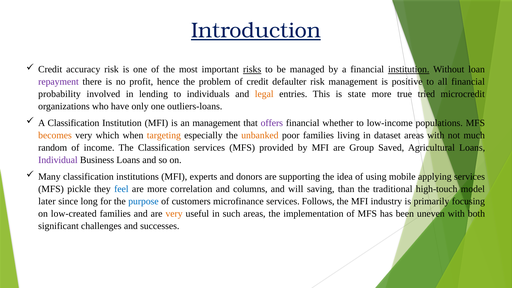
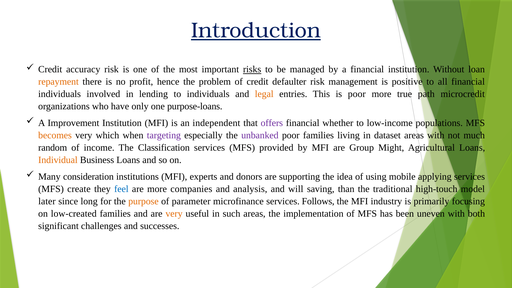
institution underline: present -> none (409, 69)
repayment colour: purple -> orange (58, 82)
probability: probability -> individuals (60, 94)
is state: state -> poor (357, 94)
tried: tried -> path (426, 94)
outliers-loans: outliers-loans -> purpose-loans (195, 106)
A Classification: Classification -> Improvement (73, 123)
an management: management -> independent (216, 123)
targeting colour: orange -> purple (164, 135)
unbanked colour: orange -> purple (260, 135)
Saved: Saved -> Might (391, 148)
Individual colour: purple -> orange (58, 160)
Many classification: classification -> consideration (88, 177)
pickle: pickle -> create (79, 189)
correlation: correlation -> companies (191, 189)
columns: columns -> analysis (250, 189)
purpose colour: blue -> orange (143, 201)
customers: customers -> parameter (191, 201)
